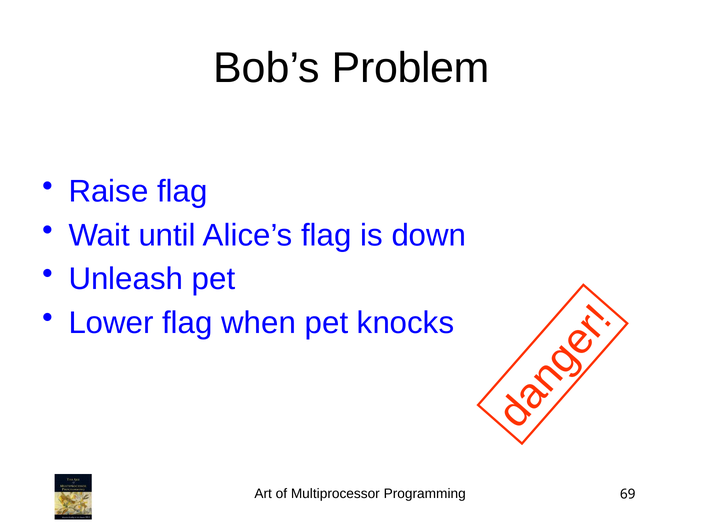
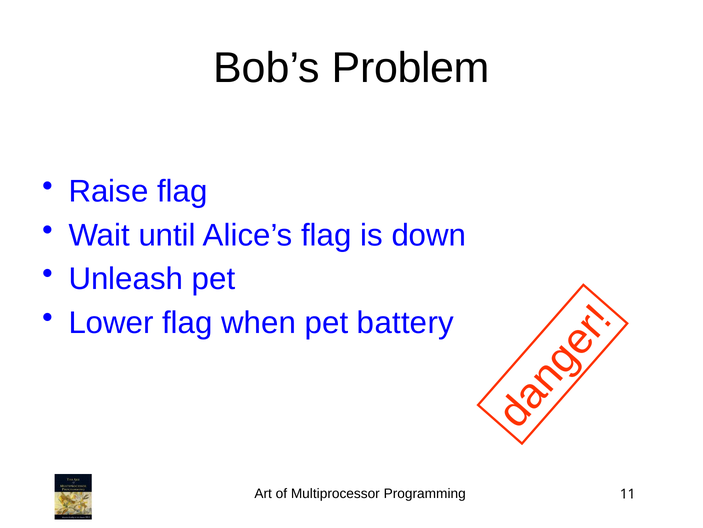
knocks: knocks -> battery (405, 323)
69: 69 -> 11 (628, 493)
